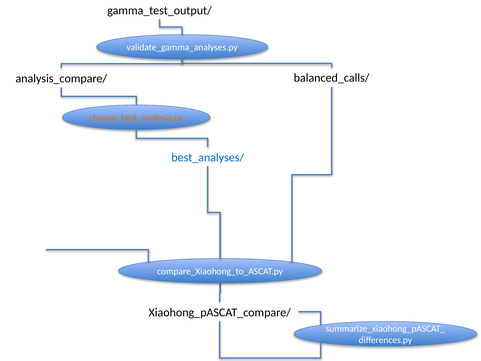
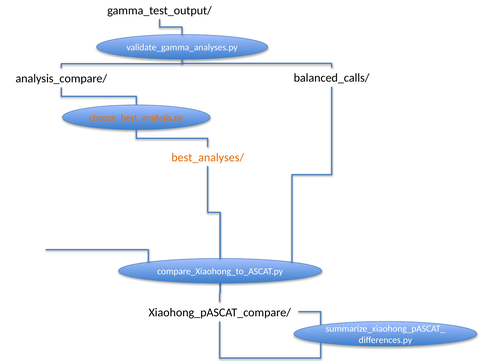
best_analyses/ colour: blue -> orange (208, 157)
